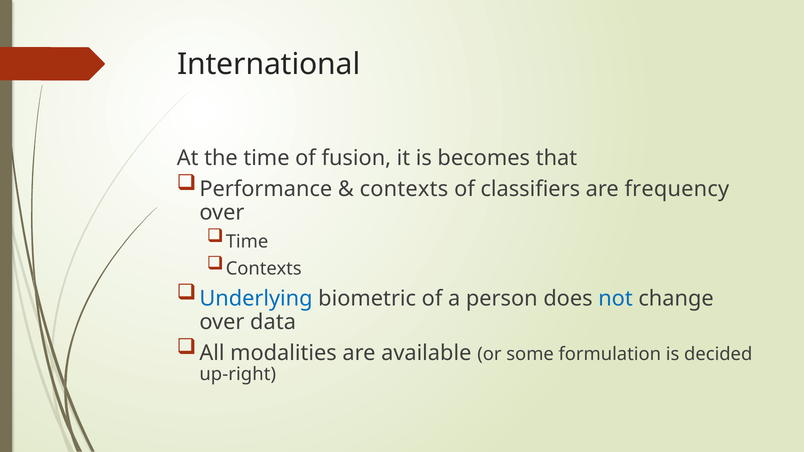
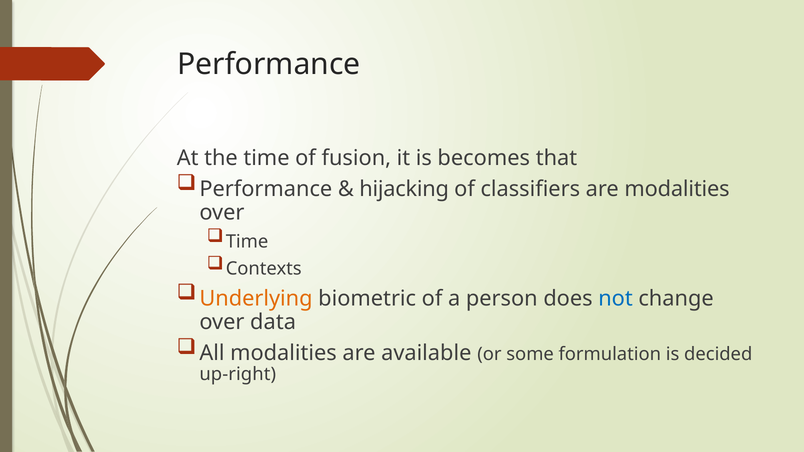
International: International -> Performance (269, 64)
contexts: contexts -> hijacking (404, 189)
are frequency: frequency -> modalities (677, 189)
Underlying colour: blue -> orange (256, 299)
